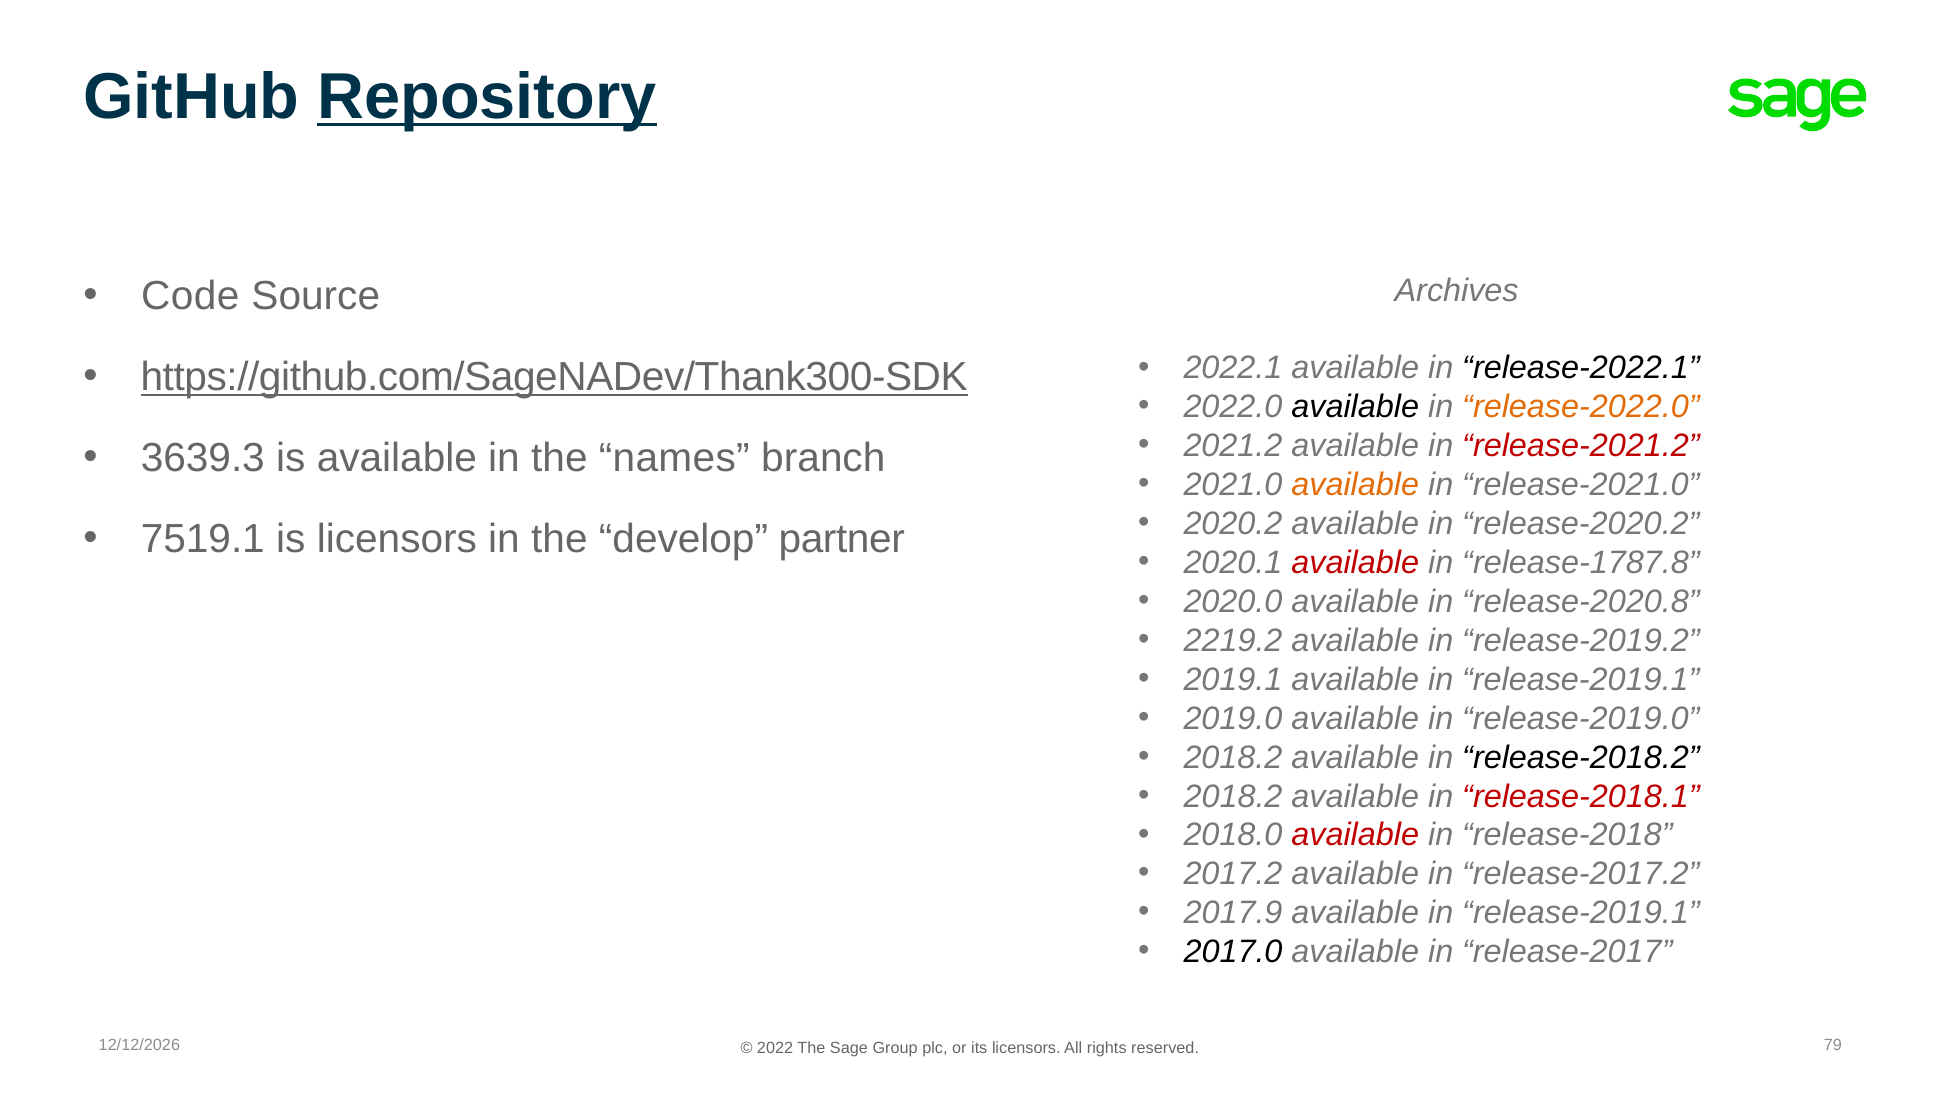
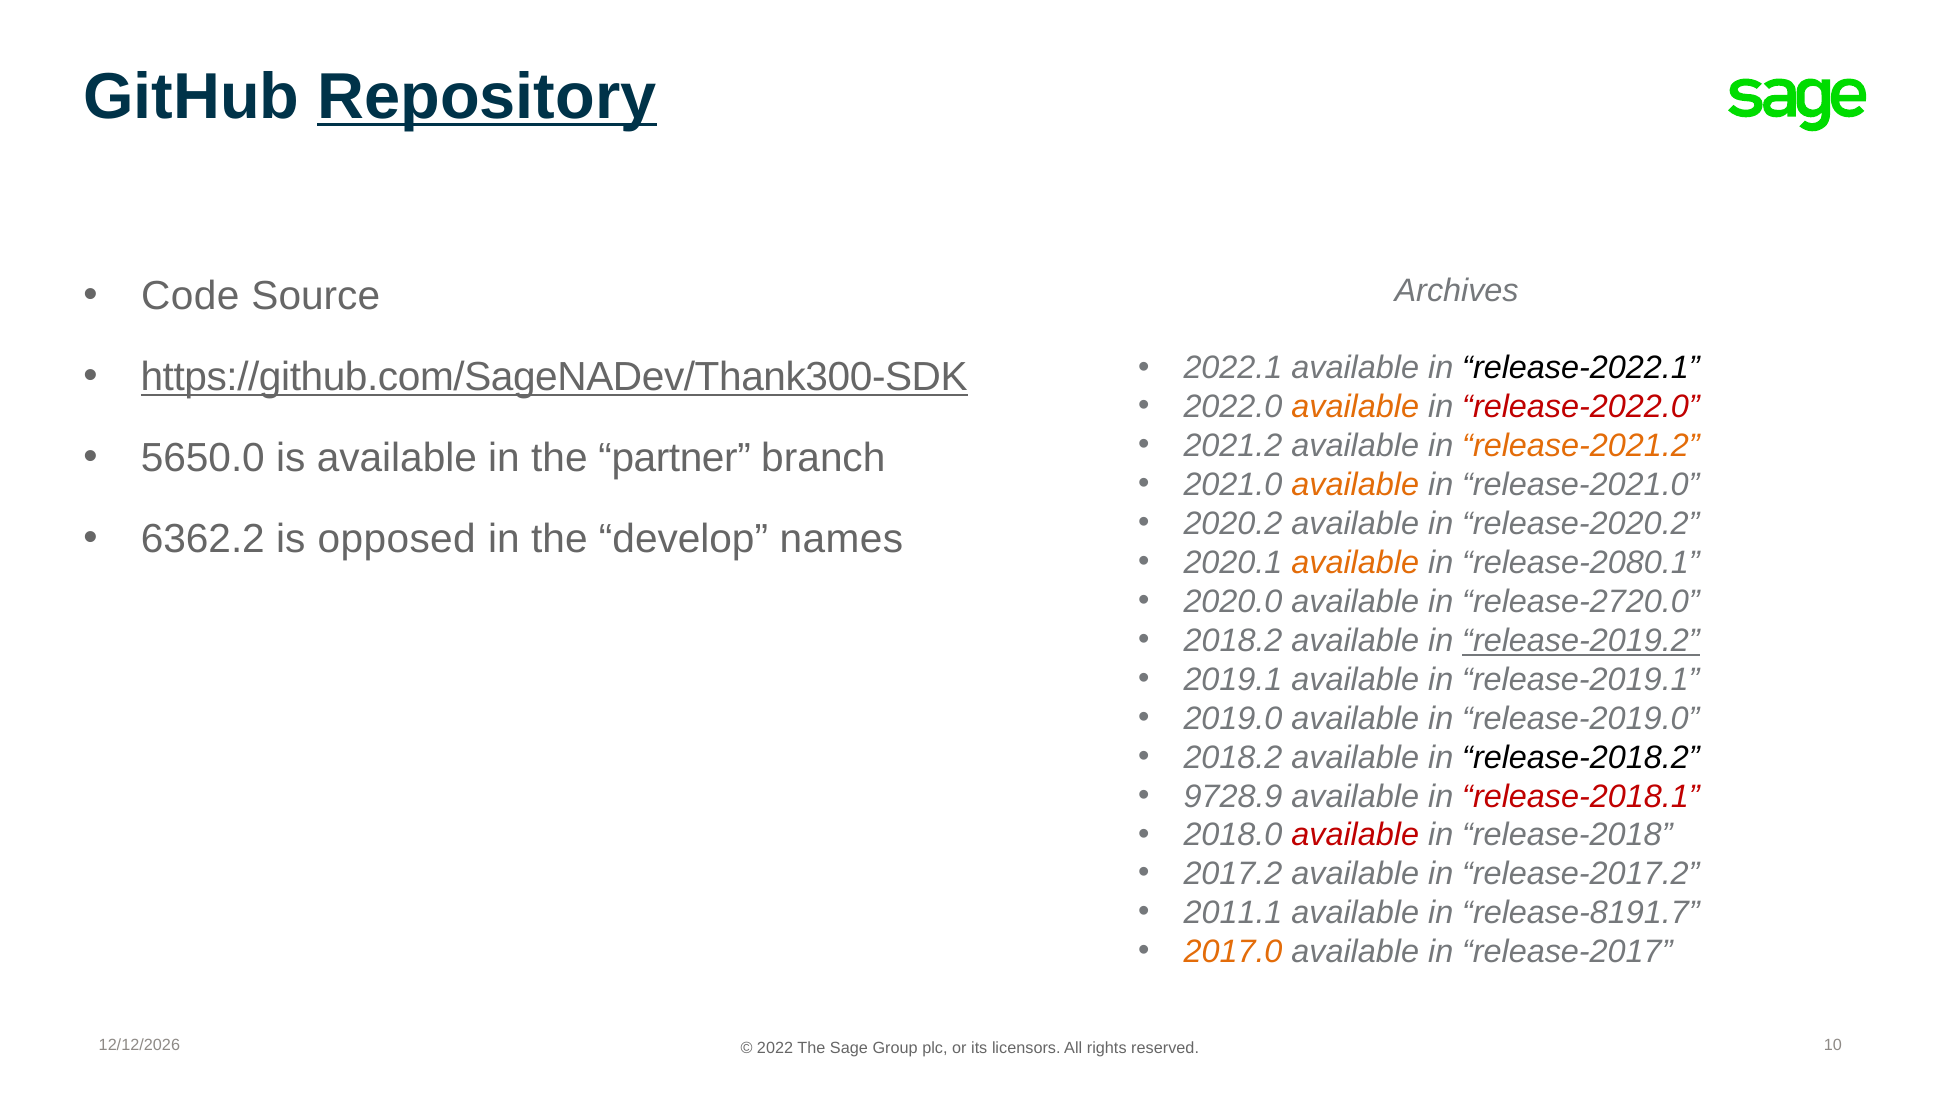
available colour: black -> orange (1355, 407)
release-2022.0 colour: orange -> red (1581, 407)
release-2021.2 colour: red -> orange (1581, 446)
3639.3: 3639.3 -> 5650.0 (203, 458)
names: names -> partner (675, 458)
7519.1: 7519.1 -> 6362.2 (203, 540)
is licensors: licensors -> opposed (397, 540)
partner: partner -> names (841, 540)
available colour: red -> orange (1355, 563)
release-1787.8: release-1787.8 -> release-2080.1 (1581, 563)
release-2020.8: release-2020.8 -> release-2720.0 (1581, 602)
2219.2: 2219.2 -> 2018.2 (1233, 641)
release-2019.2 underline: none -> present (1581, 641)
2018.2: 2018.2 -> 9728.9 (1233, 797)
2017.9: 2017.9 -> 2011.1 (1233, 913)
release-2019.1: release-2019.1 -> release-8191.7 (1581, 913)
2017.0 colour: black -> orange (1233, 952)
79: 79 -> 10 (1833, 1046)
